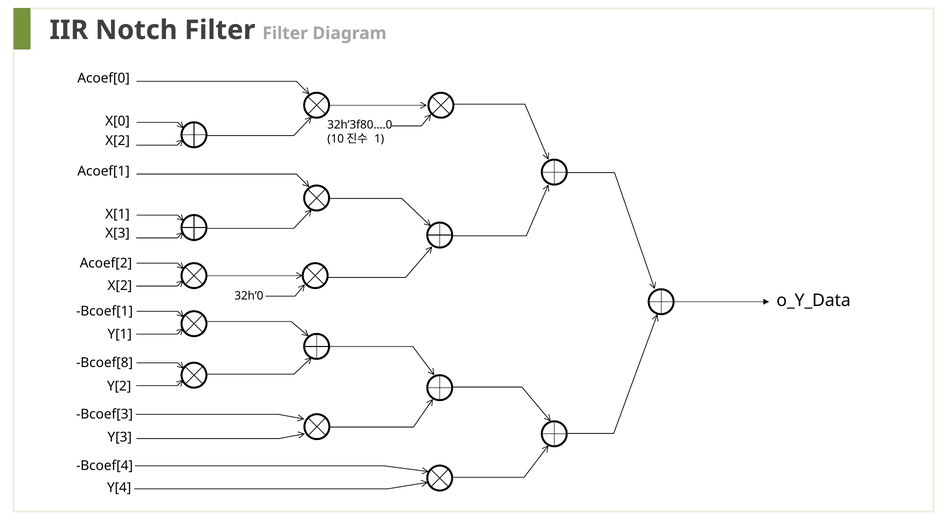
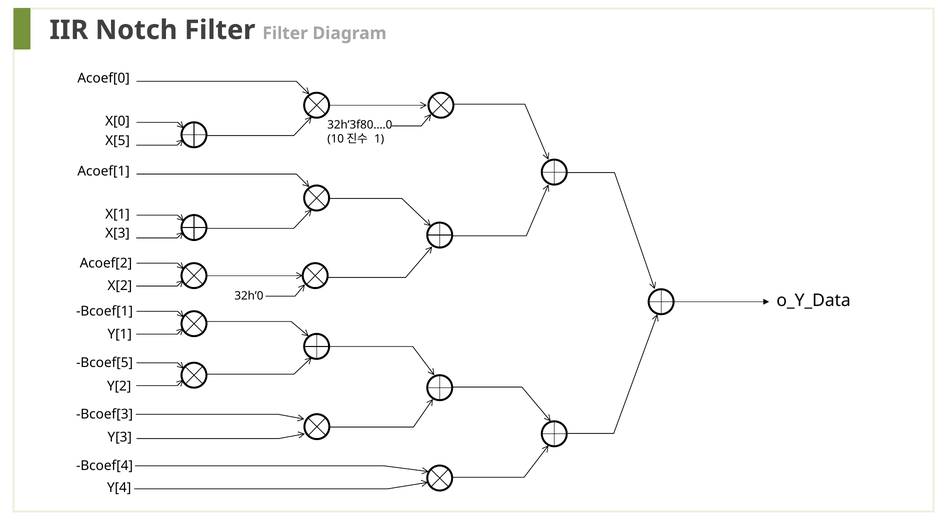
X[2: X[2 -> X[5 (118, 141)
Bcoef[8: Bcoef[8 -> Bcoef[5 (105, 362)
